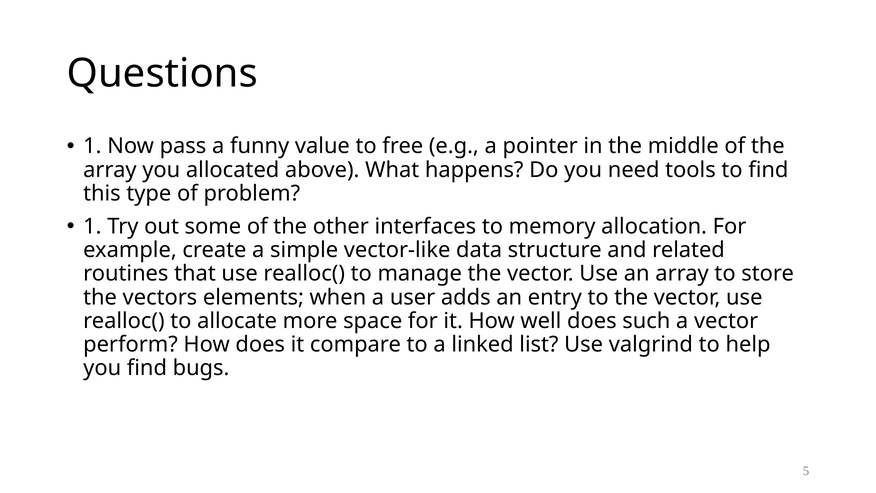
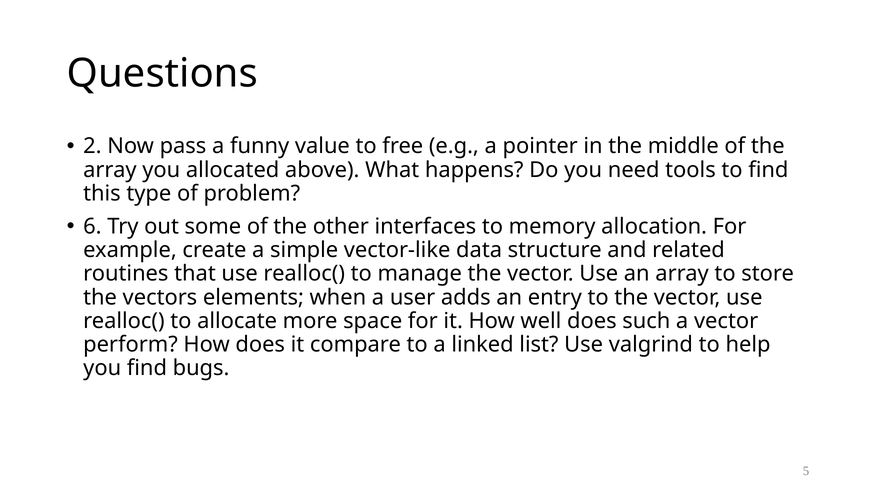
1: 1 -> 2 (92, 146)
1: 1 -> 6 (92, 226)
